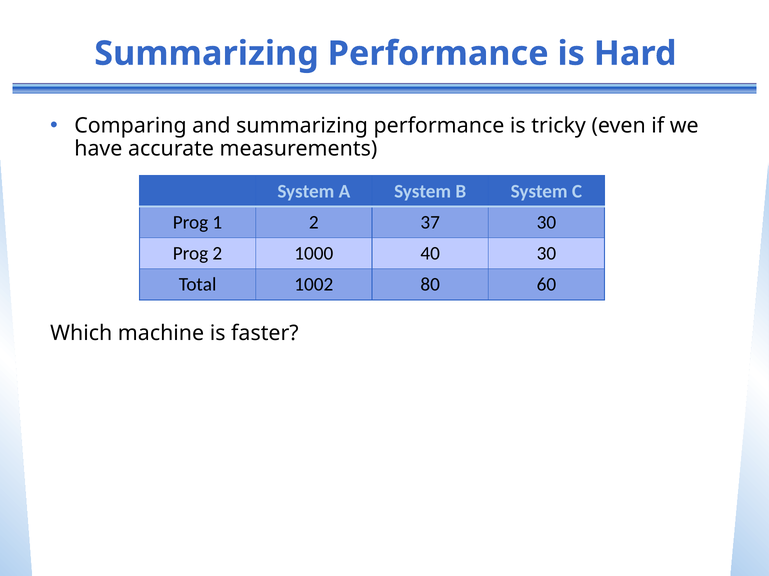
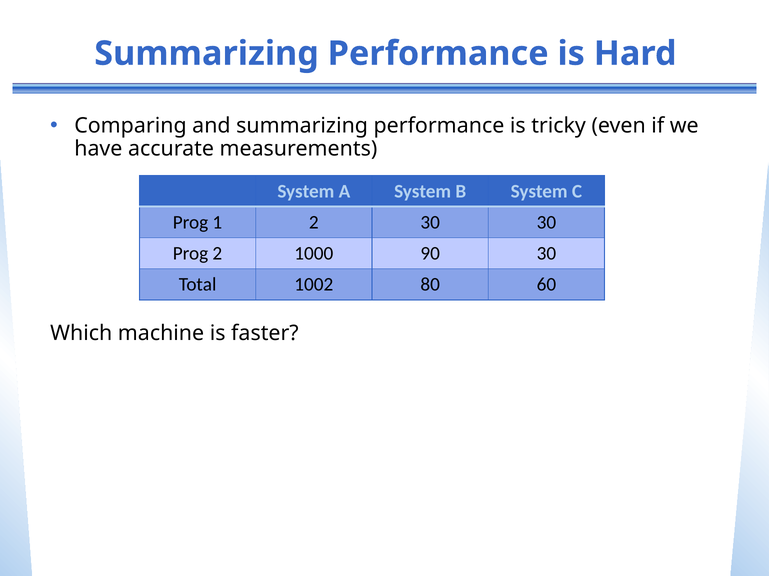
2 37: 37 -> 30 (430, 223)
40: 40 -> 90 (430, 254)
